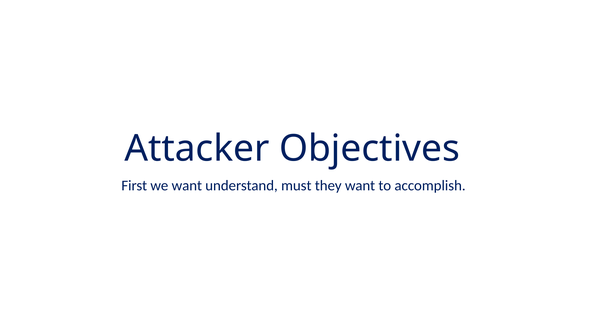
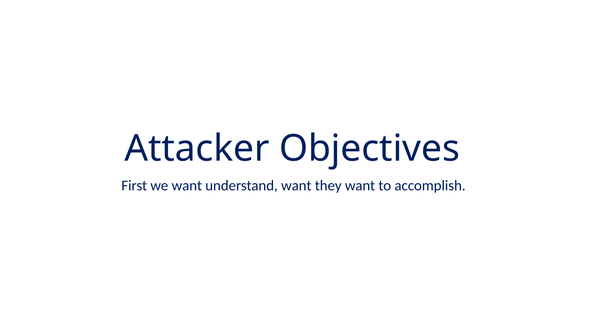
understand must: must -> want (296, 186)
